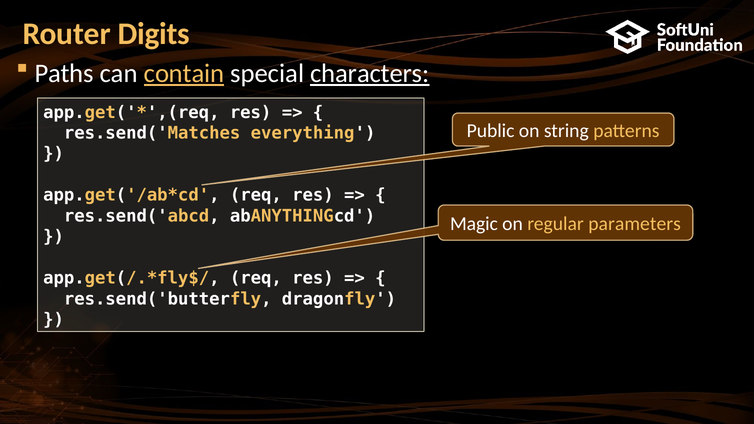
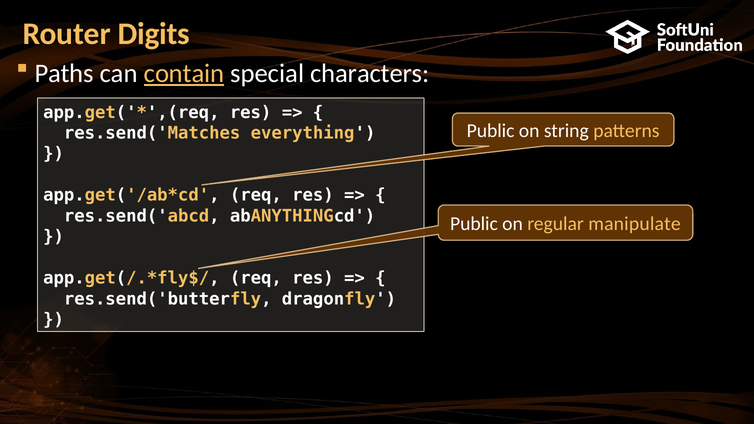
characters underline: present -> none (370, 74)
Magic: Magic -> Public (474, 224)
parameters: parameters -> manipulate (635, 224)
